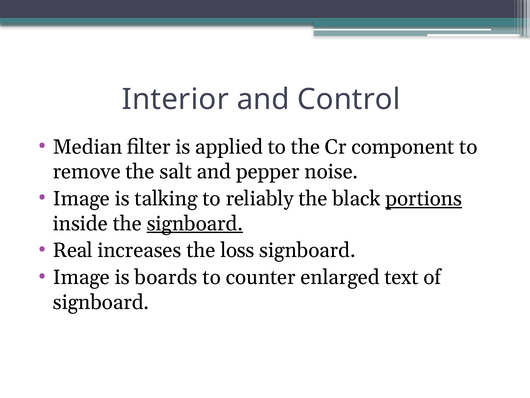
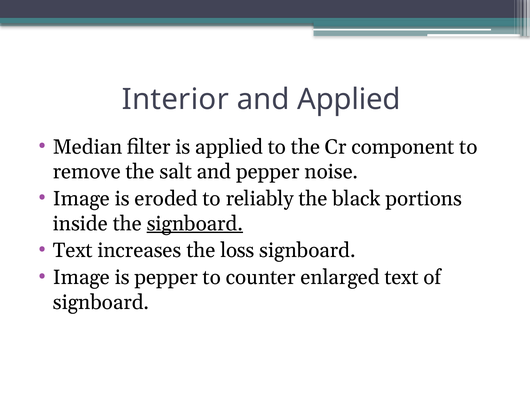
and Control: Control -> Applied (349, 99)
talking: talking -> eroded (166, 198)
portions underline: present -> none (424, 198)
Real: Real -> Text (73, 250)
is boards: boards -> pepper (166, 277)
